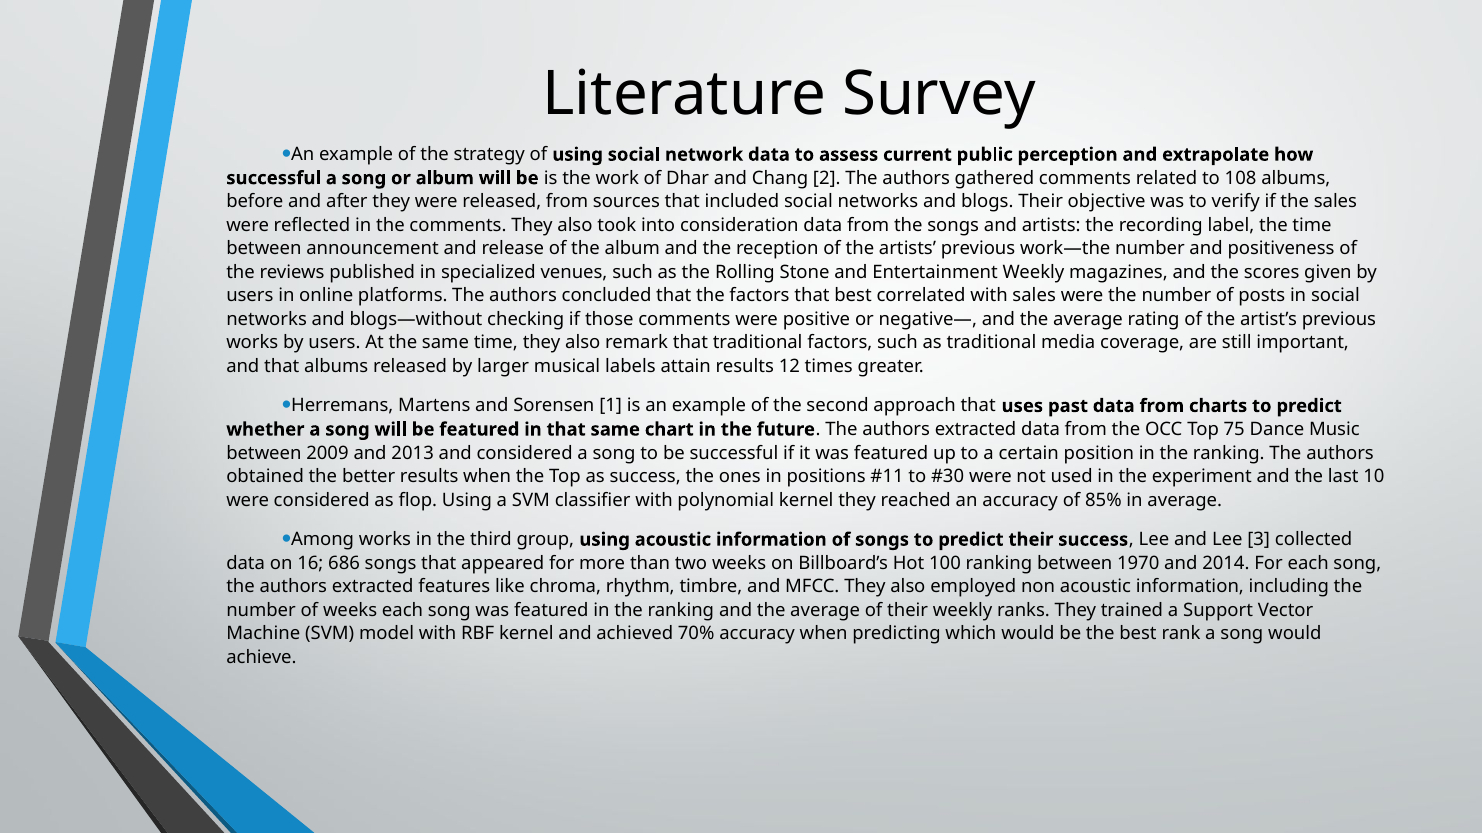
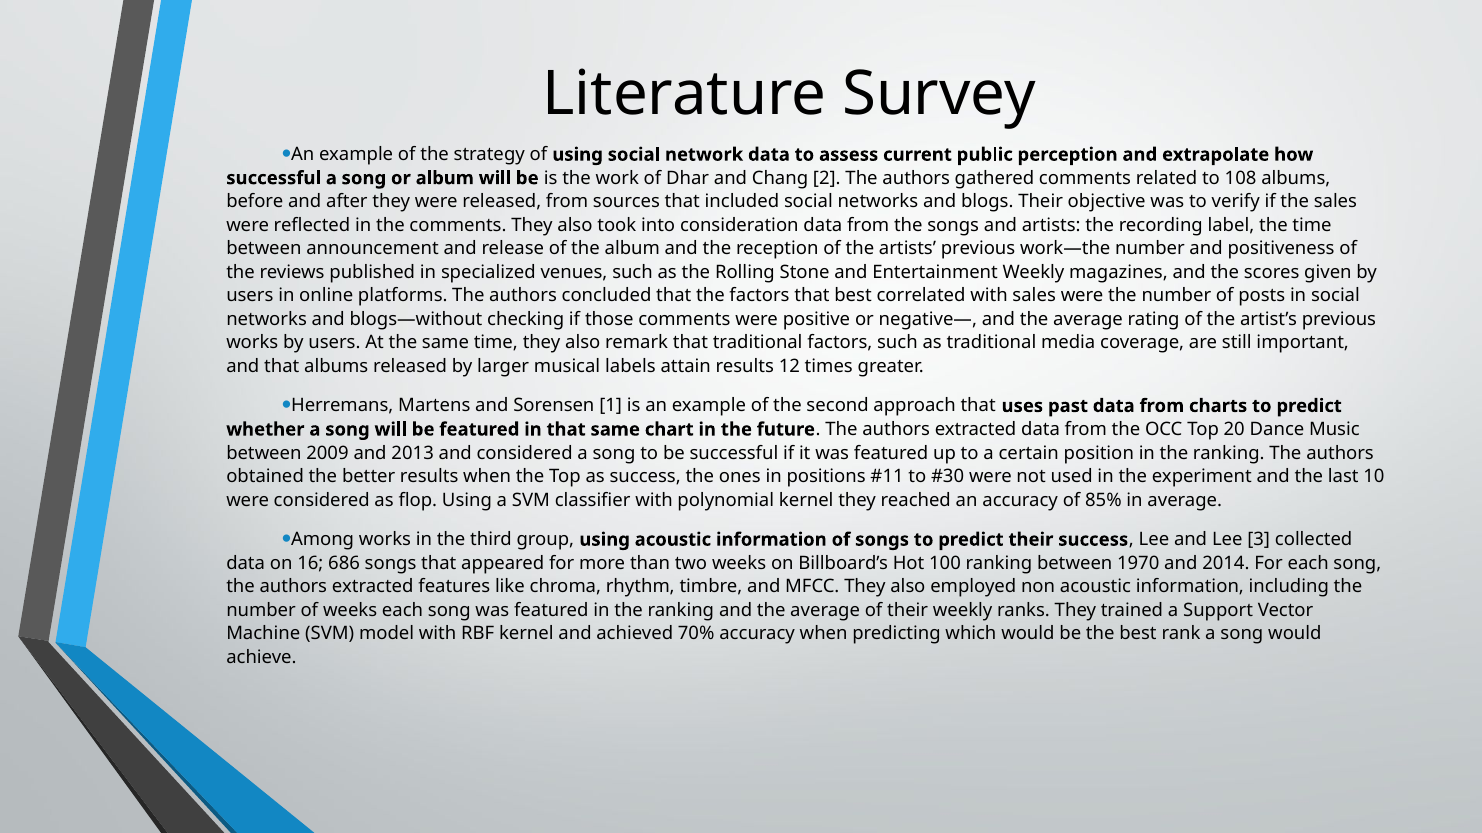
75: 75 -> 20 (1234, 430)
